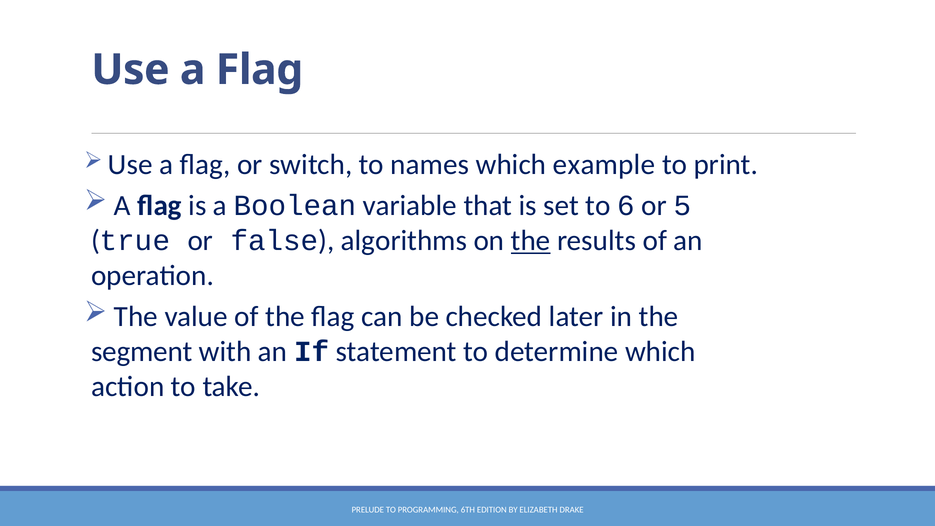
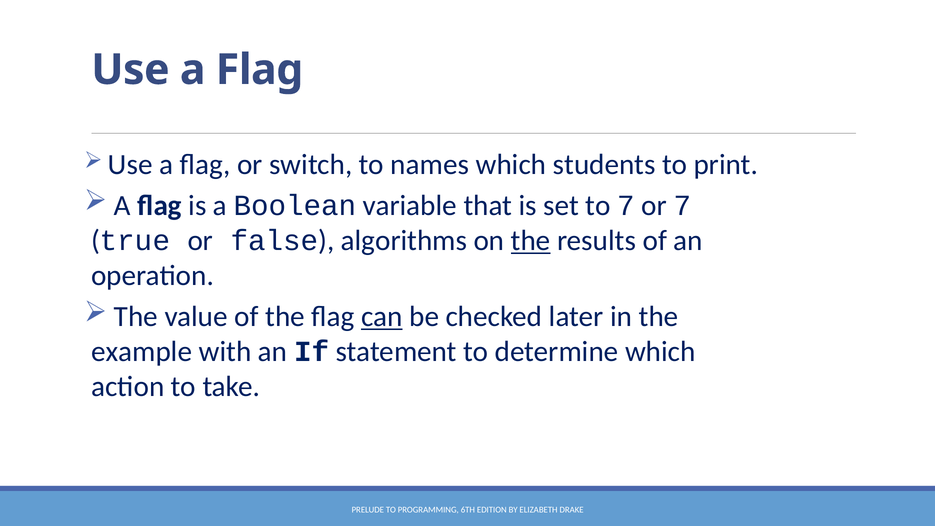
example: example -> students (604, 165)
to 6: 6 -> 7 (626, 206)
or 5: 5 -> 7 (682, 206)
can underline: none -> present (382, 317)
segment: segment -> example (142, 352)
